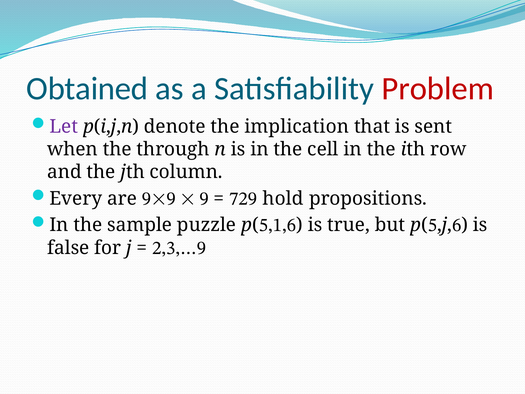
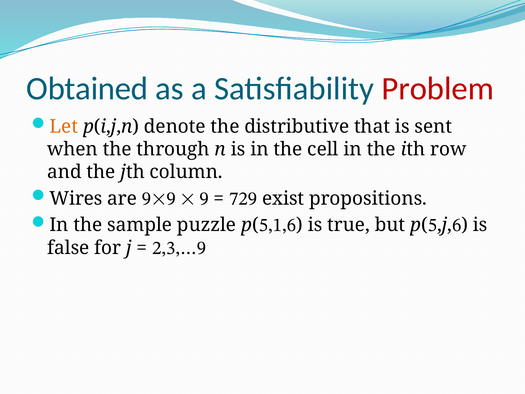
Let colour: purple -> orange (64, 126)
implication: implication -> distributive (297, 126)
Every: Every -> Wires (76, 198)
hold: hold -> exist (283, 198)
